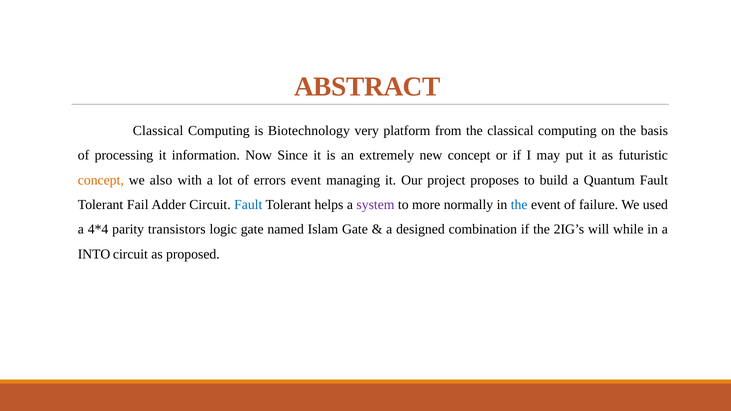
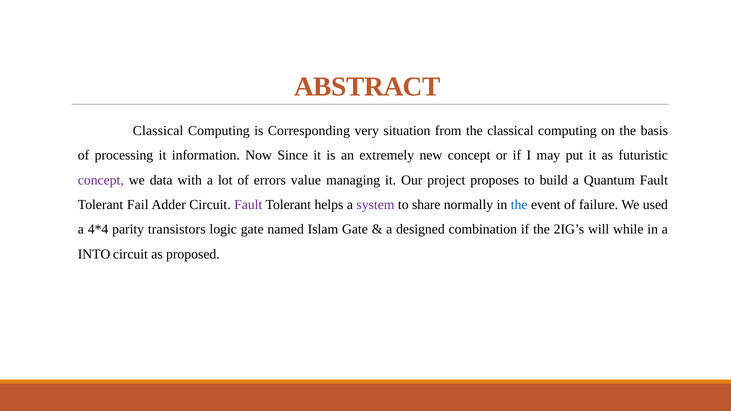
Biotechnology: Biotechnology -> Corresponding (309, 131)
platform: platform -> situation (407, 131)
concept colour: orange -> purple (101, 180)
also: also -> data (161, 180)
errors event: event -> value (306, 180)
Fault colour: blue -> purple (248, 205)
more: more -> share (426, 205)
